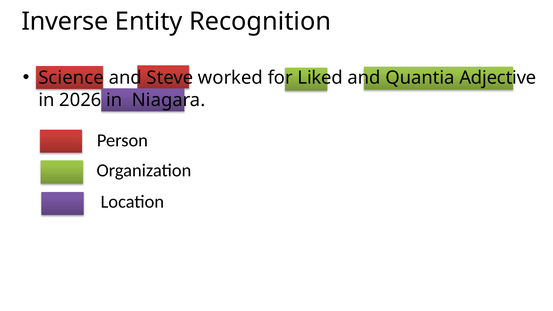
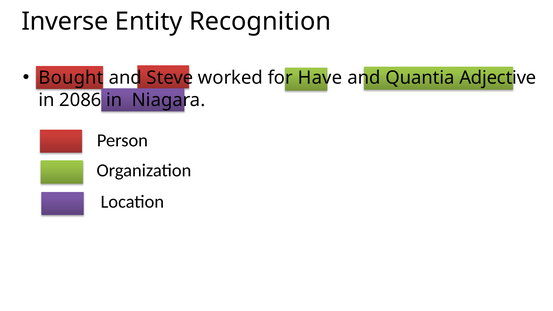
Science: Science -> Bought (71, 78)
Liked: Liked -> Have (320, 78)
2026: 2026 -> 2086 (80, 100)
